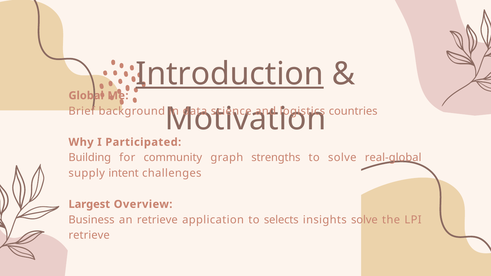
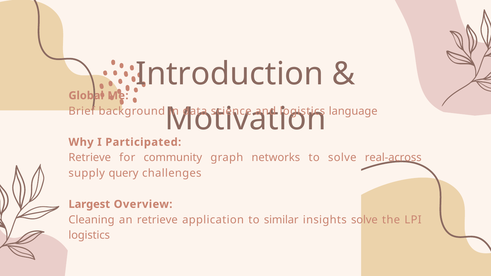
Introduction underline: present -> none (230, 74)
countries: countries -> language (353, 111)
Building: Building -> Retrieve (90, 158)
strengths: strengths -> networks (276, 158)
real-global: real-global -> real-across (393, 158)
intent: intent -> query (124, 173)
Business: Business -> Cleaning (91, 220)
selects: selects -> similar (281, 220)
retrieve: retrieve -> logistics (89, 235)
